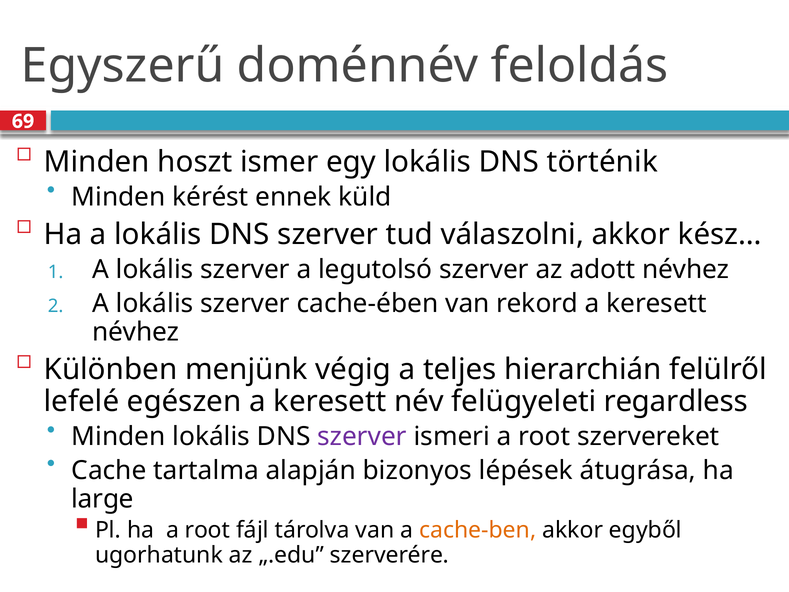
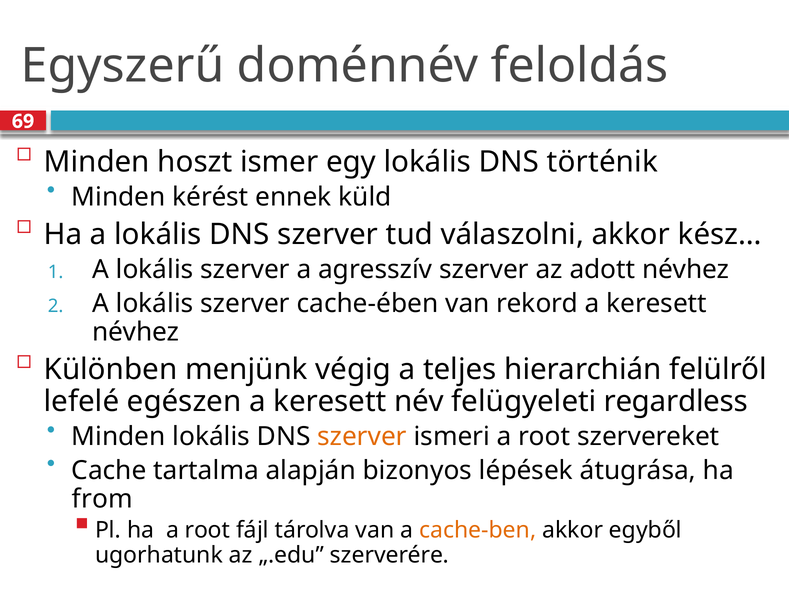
legutolsó: legutolsó -> agresszív (375, 270)
szerver colour: purple -> orange (362, 437)
large: large -> from (102, 499)
